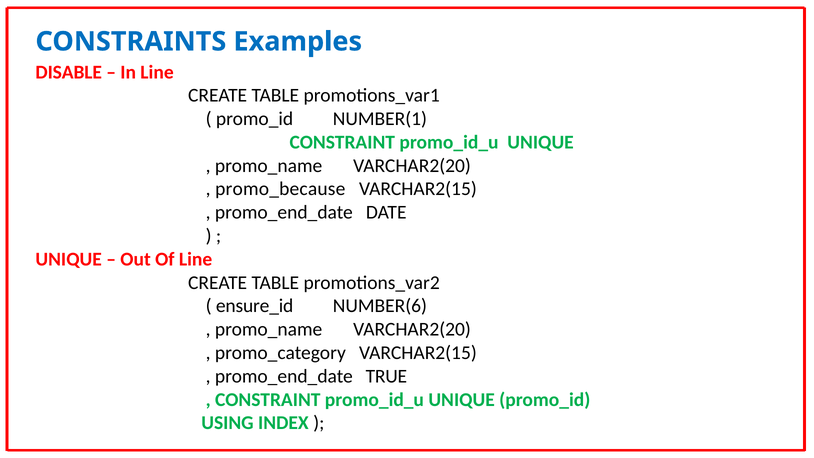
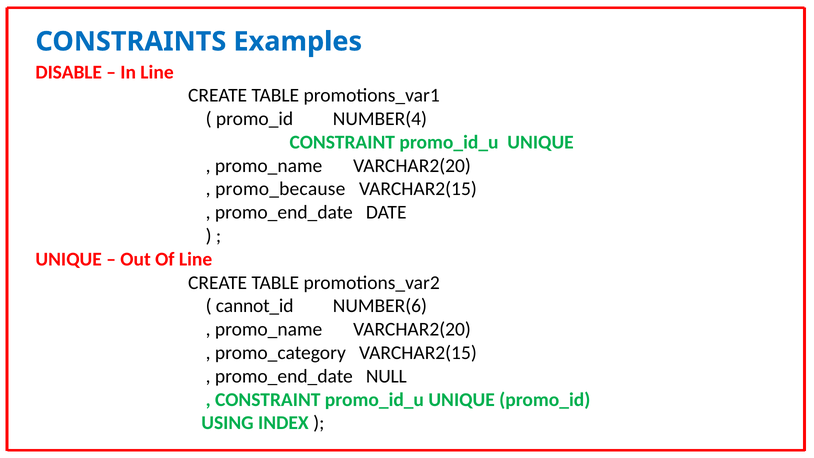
NUMBER(1: NUMBER(1 -> NUMBER(4 (380, 119)
ensure_id: ensure_id -> cannot_id (255, 306)
TRUE: TRUE -> NULL (386, 376)
